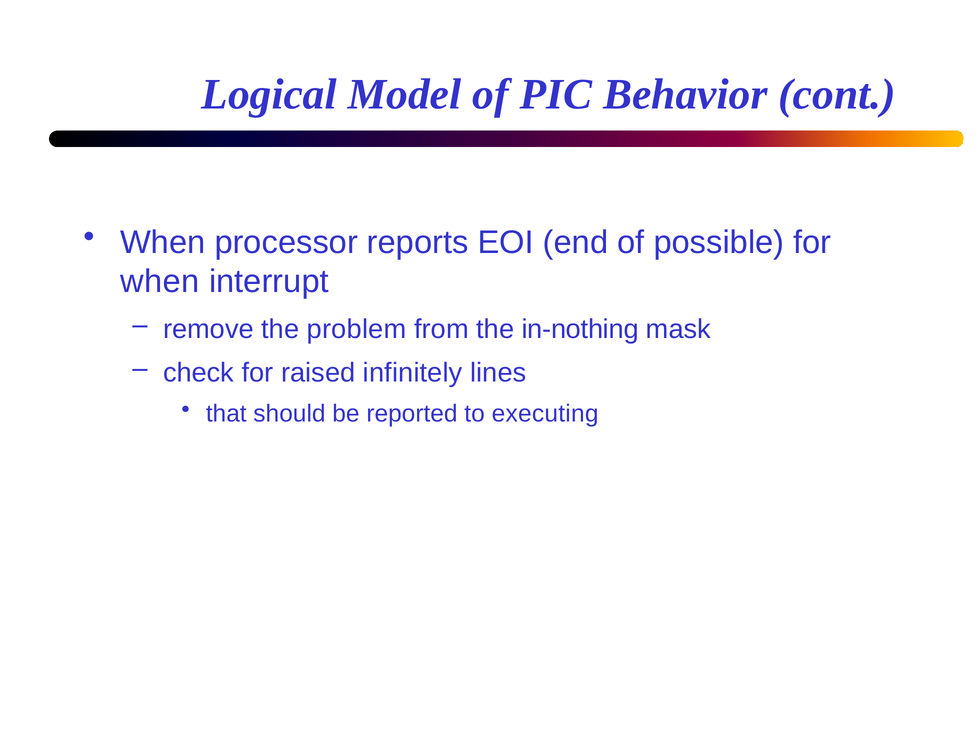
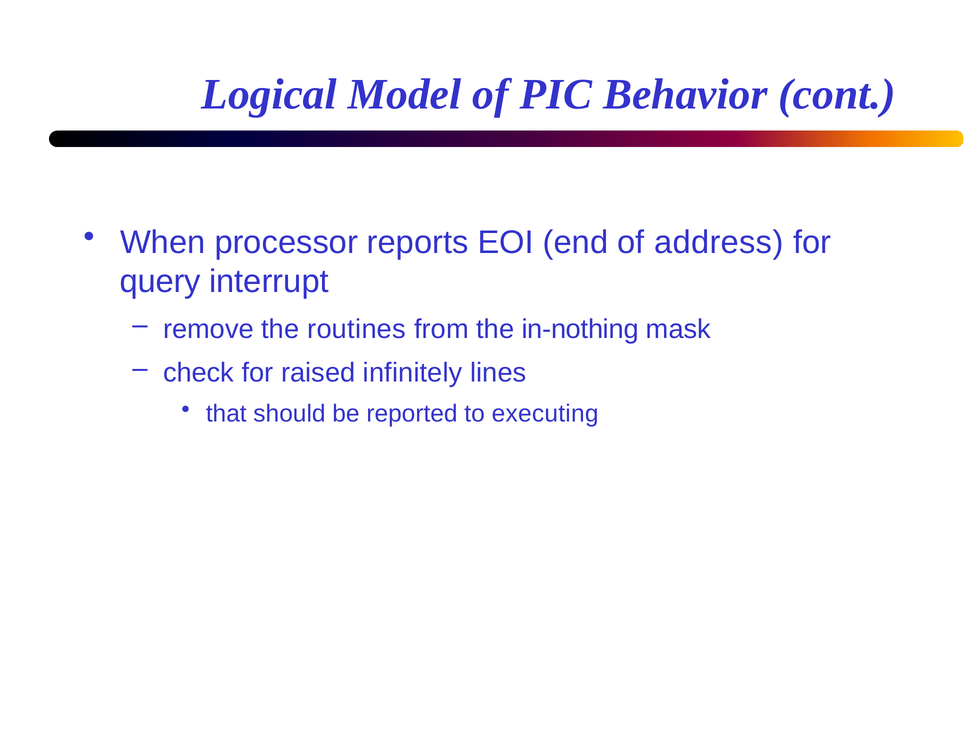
possible: possible -> address (719, 242)
when: when -> query (160, 282)
problem: problem -> routines (357, 329)
